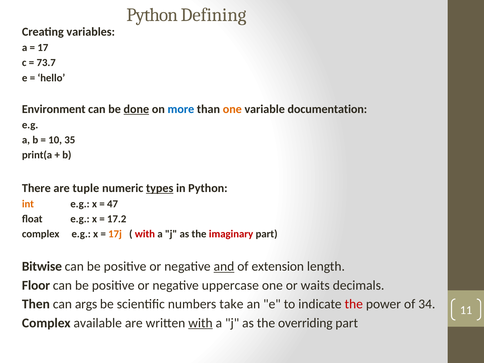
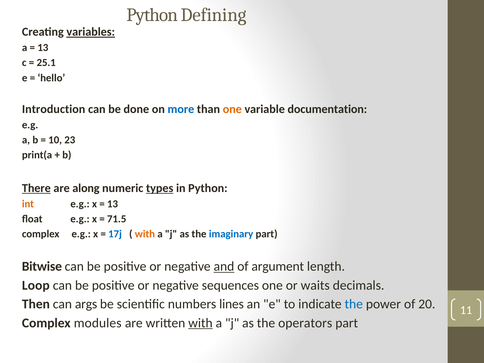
variables underline: none -> present (91, 32)
17: 17 -> 13 (43, 48)
73.7: 73.7 -> 25.1 (46, 63)
Environment: Environment -> Introduction (54, 109)
done underline: present -> none (136, 109)
35: 35 -> 23 (70, 140)
There underline: none -> present (36, 188)
tuple: tuple -> along (86, 188)
47: 47 -> 13 (113, 204)
17.2: 17.2 -> 71.5 (117, 219)
17j colour: orange -> blue (115, 234)
with colour: red -> orange (145, 234)
imaginary colour: red -> blue (231, 234)
extension: extension -> argument (278, 266)
Floor: Floor -> Loop (36, 285)
uppercase: uppercase -> sequences (230, 285)
take: take -> lines (232, 304)
the colour: red -> blue (354, 304)
34: 34 -> 20 (427, 304)
available: available -> modules (98, 323)
overriding: overriding -> operators (305, 323)
